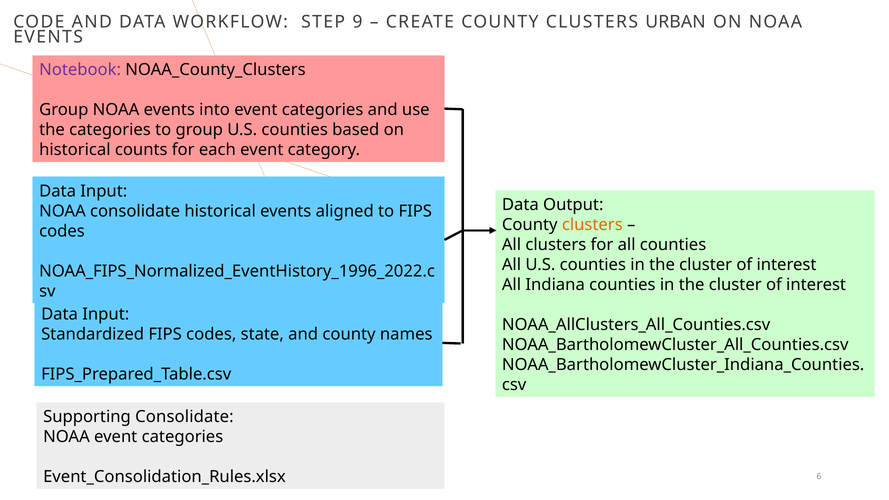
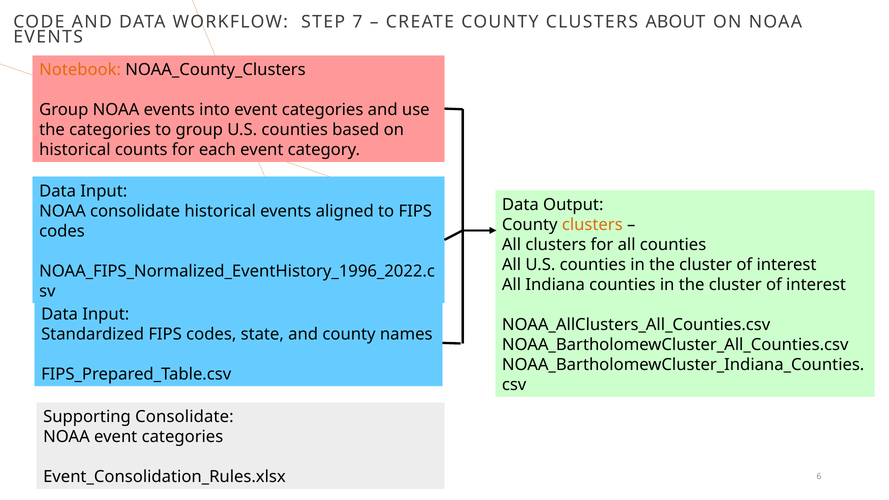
9: 9 -> 7 (357, 22)
URBAN: URBAN -> ABOUT (675, 22)
Notebook colour: purple -> orange (80, 70)
